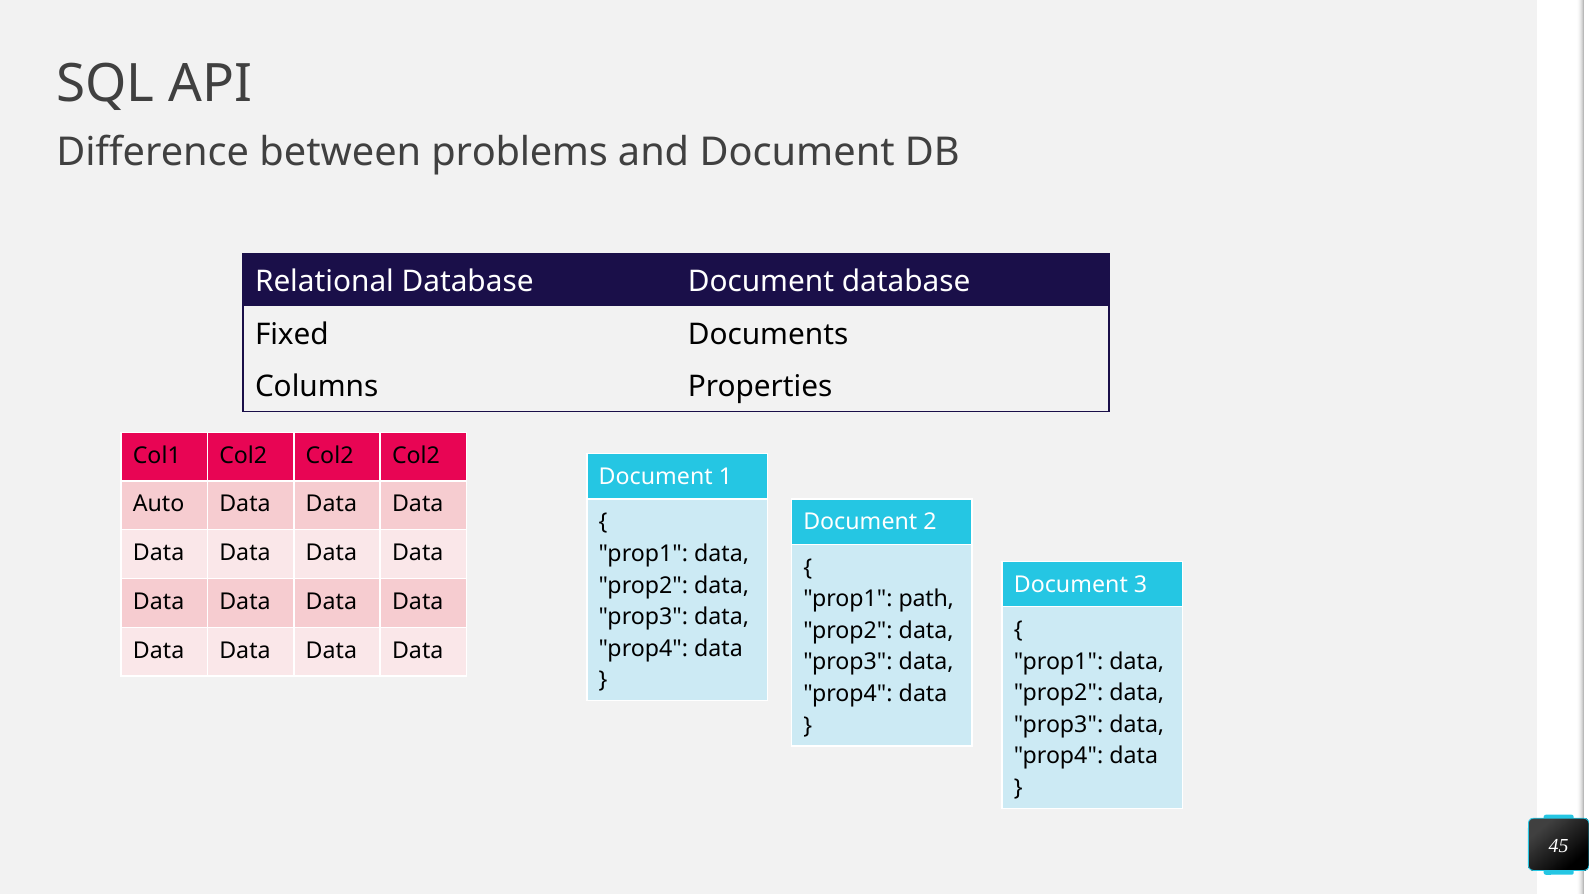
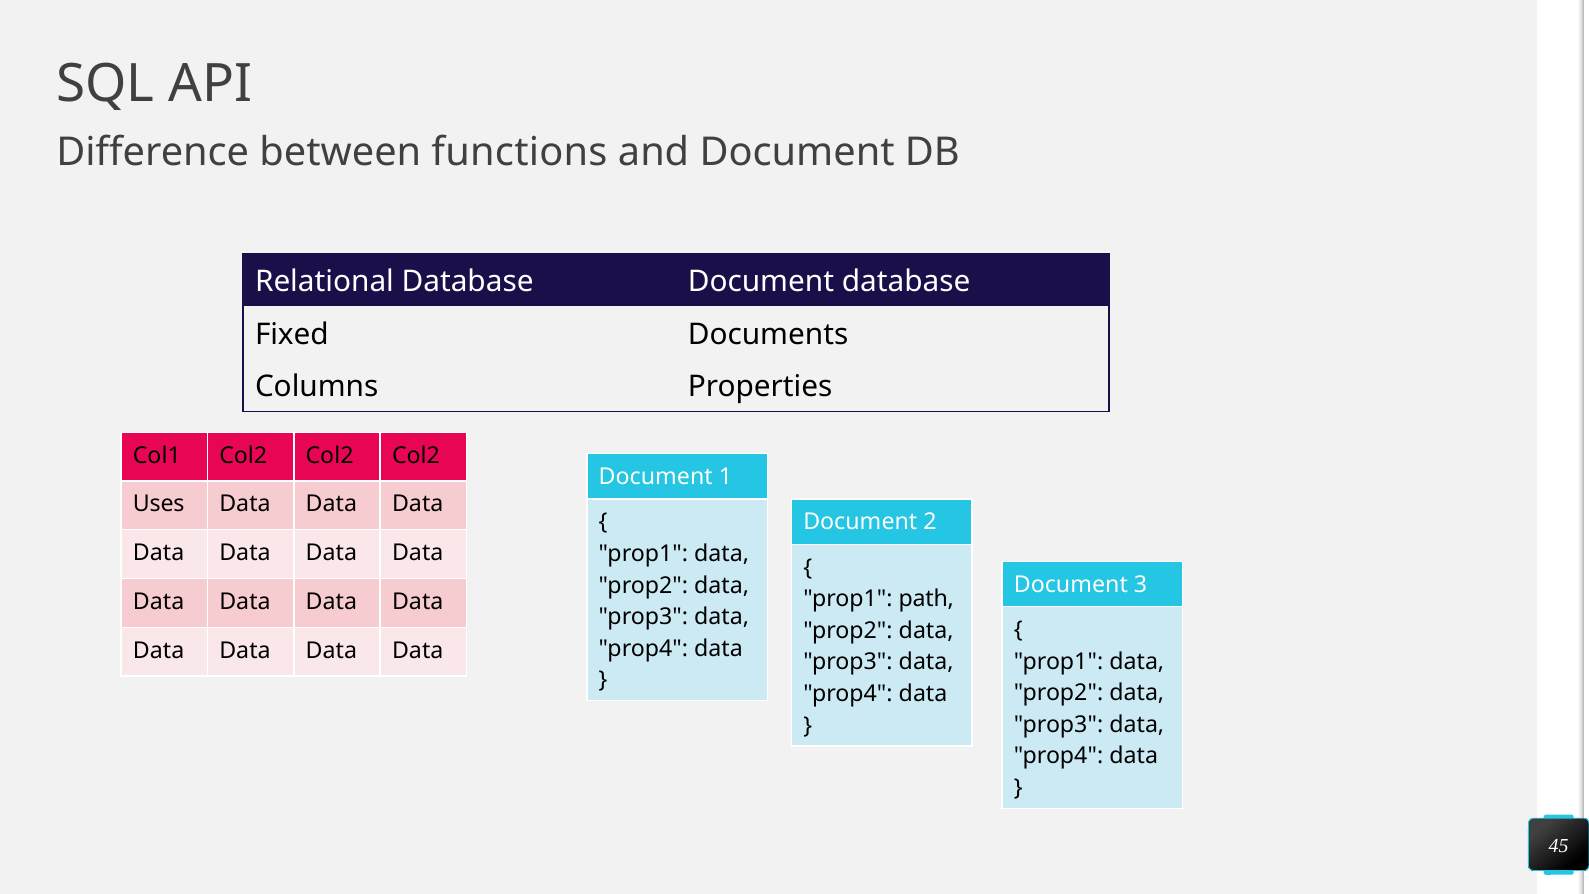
problems: problems -> functions (519, 153)
Auto: Auto -> Uses (159, 504)
